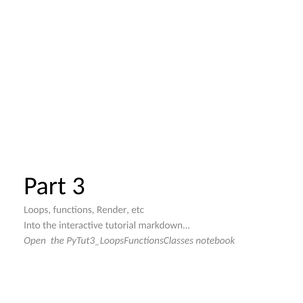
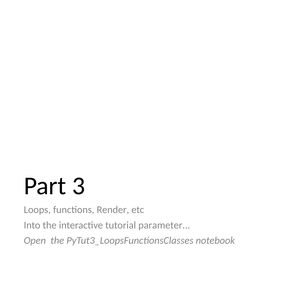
markdown: markdown -> parameter (164, 225)
